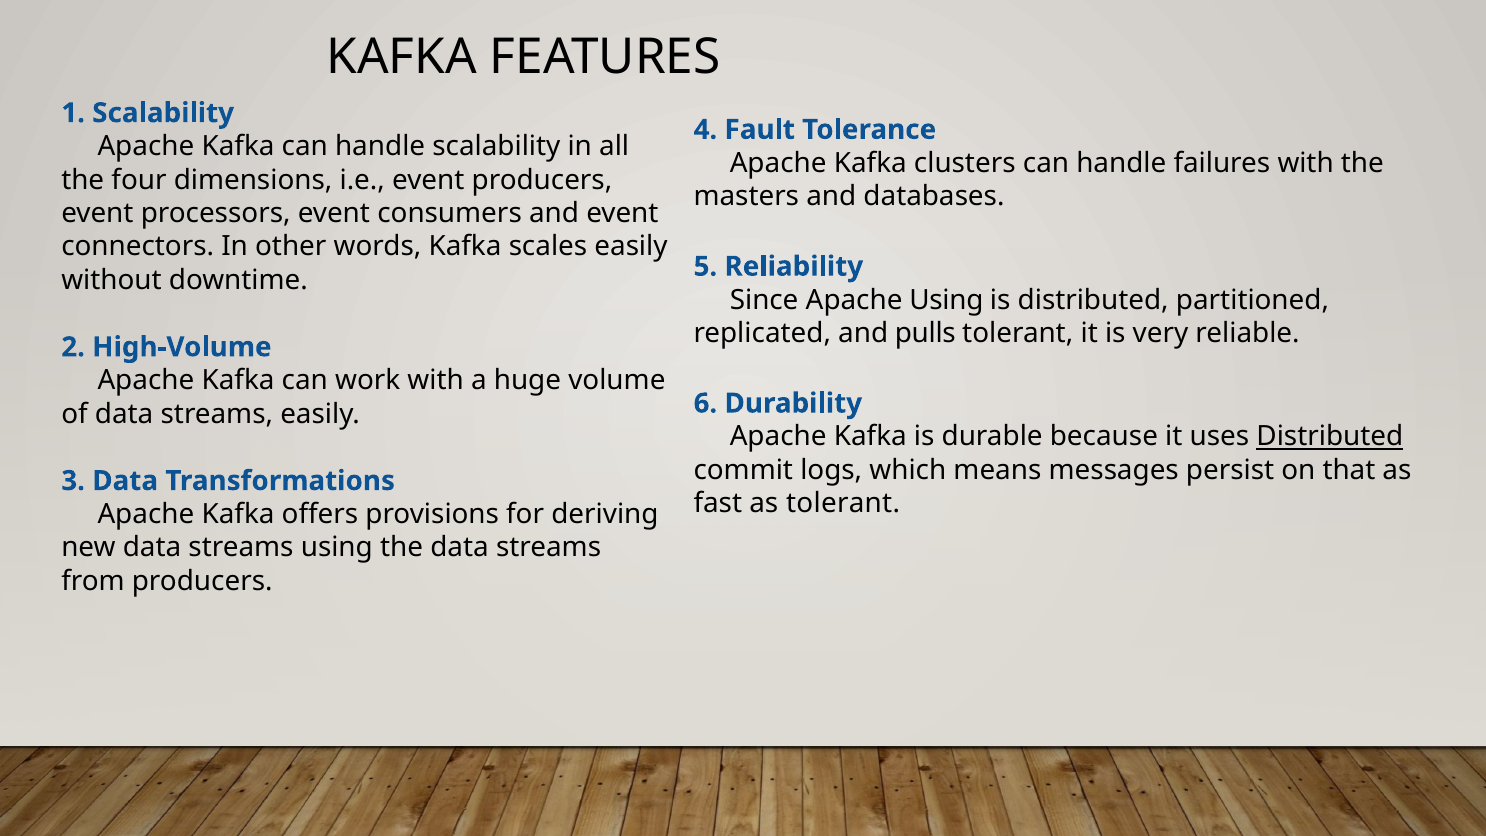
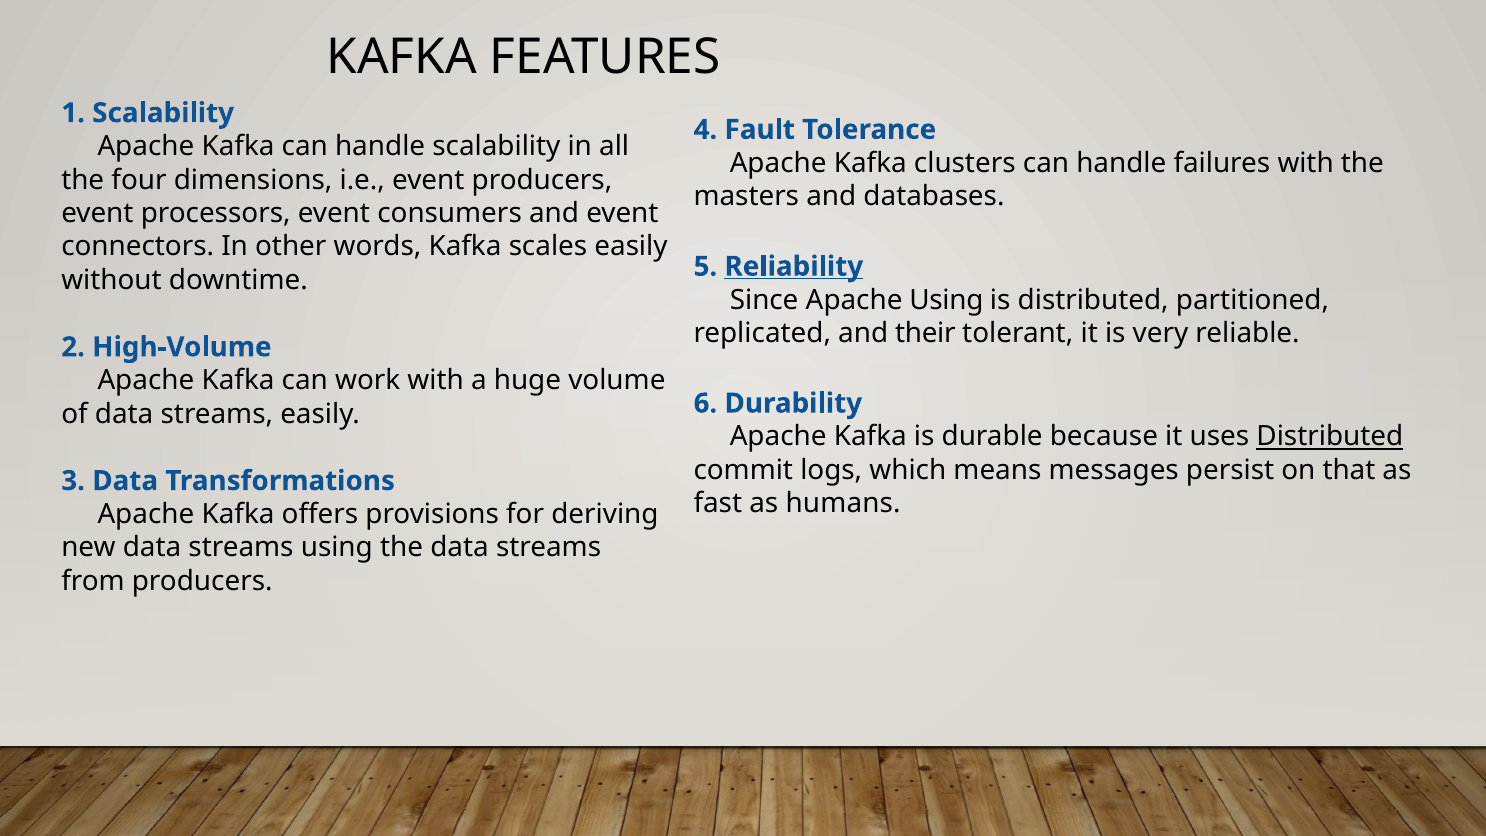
Reliability underline: none -> present (794, 266)
pulls: pulls -> their (925, 333)
as tolerant: tolerant -> humans (843, 504)
